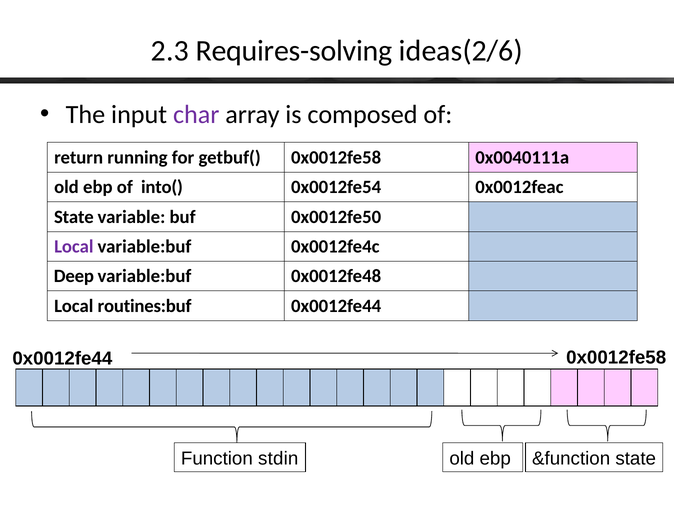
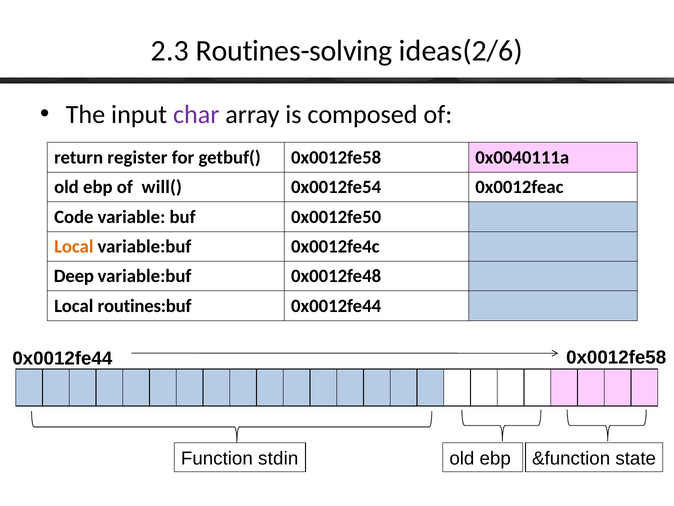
Requires-solving: Requires-solving -> Routines-solving (294, 51)
running: running -> register (137, 157)
into(: into( -> will( (162, 187)
State: State -> Code (74, 217)
Local colour: purple -> orange (74, 246)
